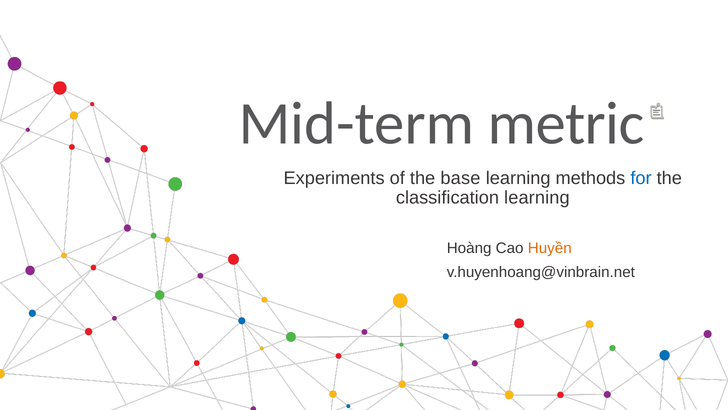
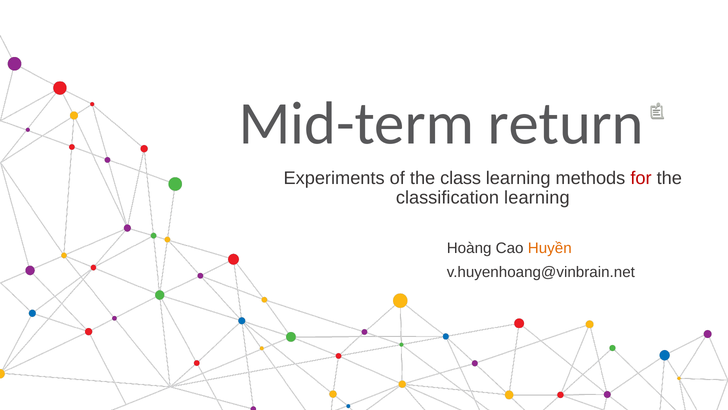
metric: metric -> return (566, 124)
base: base -> class (461, 178)
for colour: blue -> red (641, 178)
